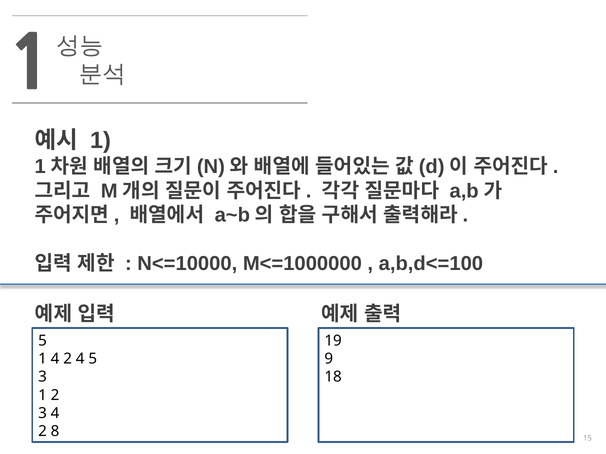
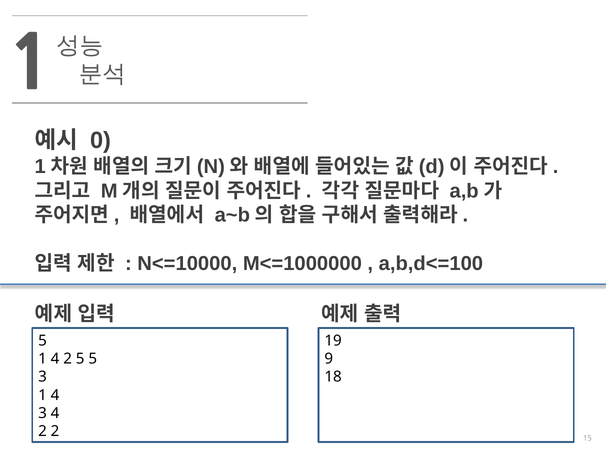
1: 1 -> 0 (100, 141)
2 4: 4 -> 5 (80, 359)
2: 2 -> 4 (55, 396)
2 8: 8 -> 2 (55, 432)
